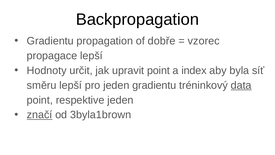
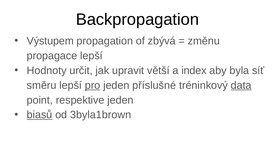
Gradientu: Gradientu -> Výstupem (50, 41)
dobře: dobře -> zbývá (162, 41)
vzorec: vzorec -> změnu (204, 41)
upravit point: point -> větší (158, 70)
pro underline: none -> present (93, 85)
jeden gradientu: gradientu -> příslušné (154, 85)
značí: značí -> biasů (40, 115)
